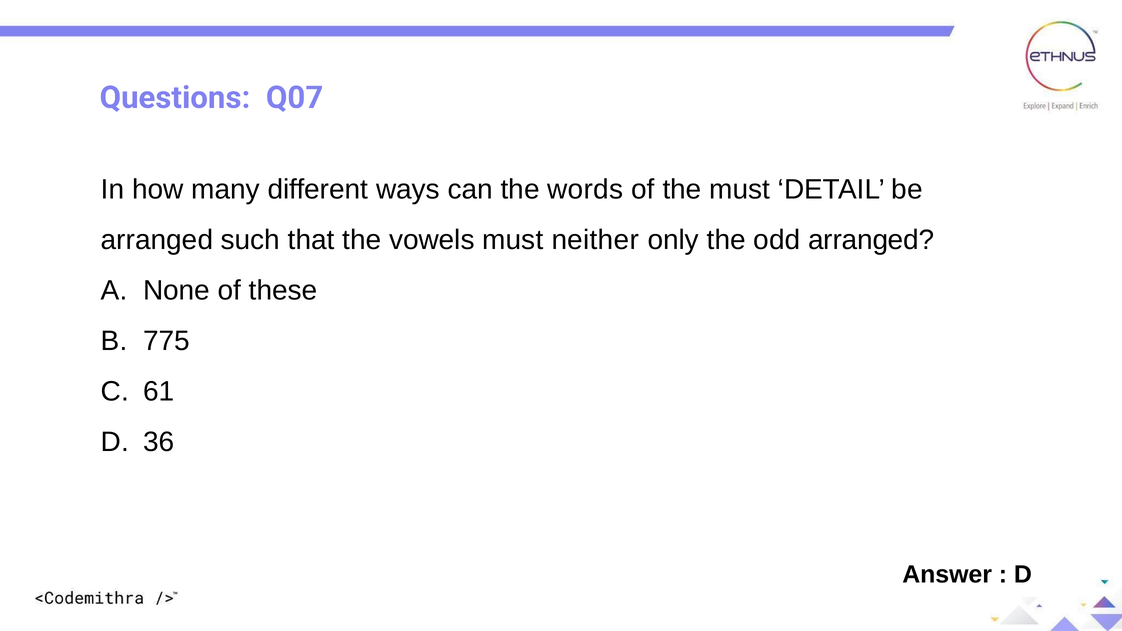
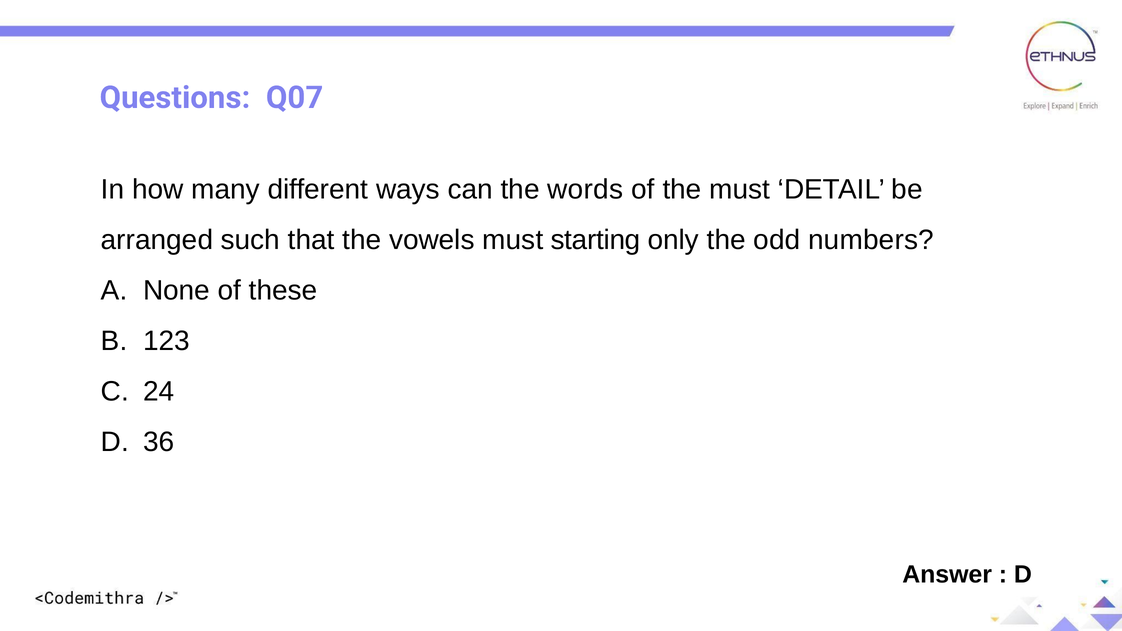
neither: neither -> starting (595, 240)
odd arranged: arranged -> numbers (871, 240)
775: 775 -> 123 (166, 341)
61: 61 -> 24 (159, 392)
